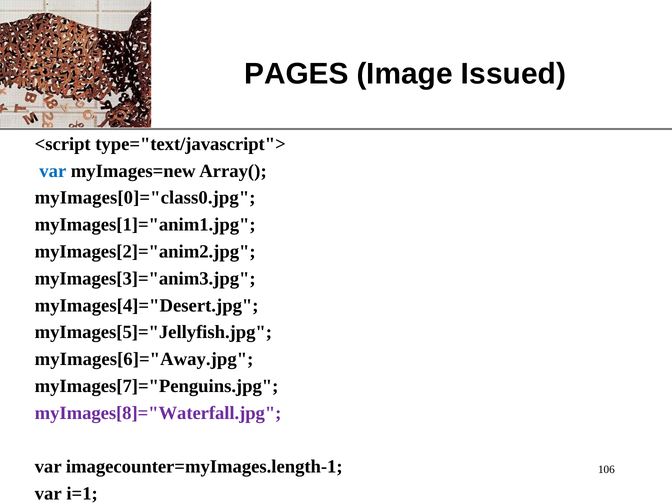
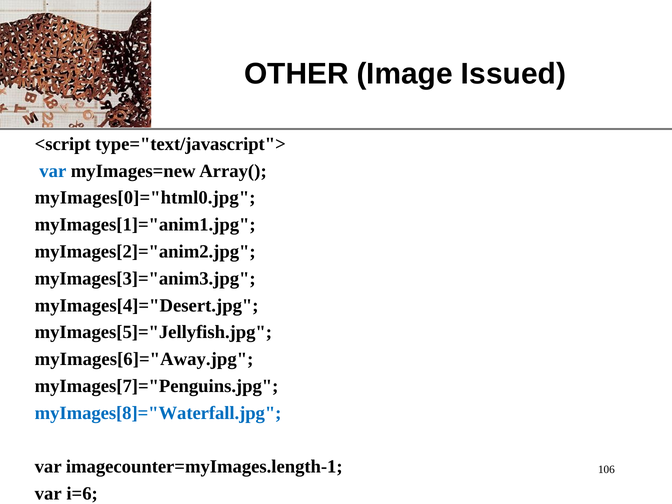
PAGES: PAGES -> OTHER (296, 74)
myImages[0]="class0.jpg: myImages[0]="class0.jpg -> myImages[0]="html0.jpg (145, 198)
myImages[8]="Waterfall.jpg colour: purple -> blue (158, 413)
i=1: i=1 -> i=6 (82, 494)
